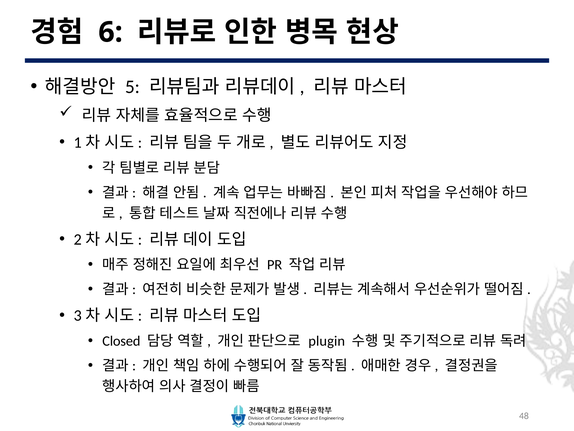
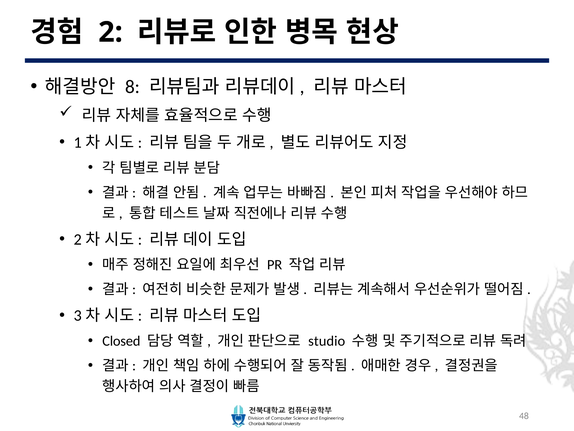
6: 6 -> 2 (111, 32)
5: 5 -> 8 (133, 87)
plugin: plugin -> studio (327, 341)
